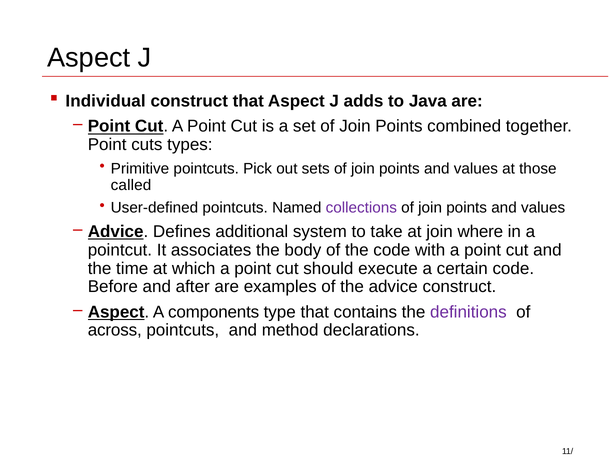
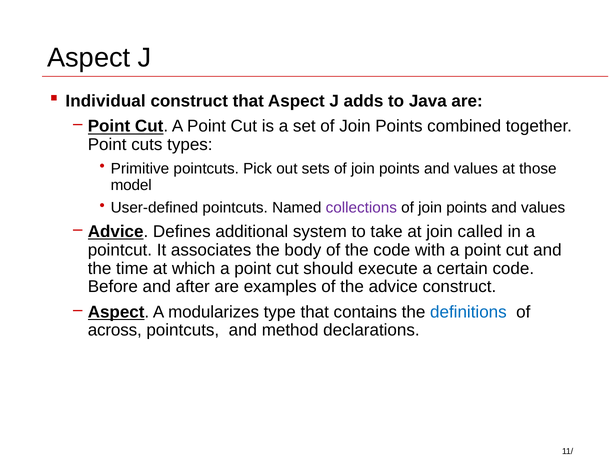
called: called -> model (131, 185)
where: where -> called (480, 232)
components: components -> modularizes (214, 312)
definitions colour: purple -> blue (468, 312)
